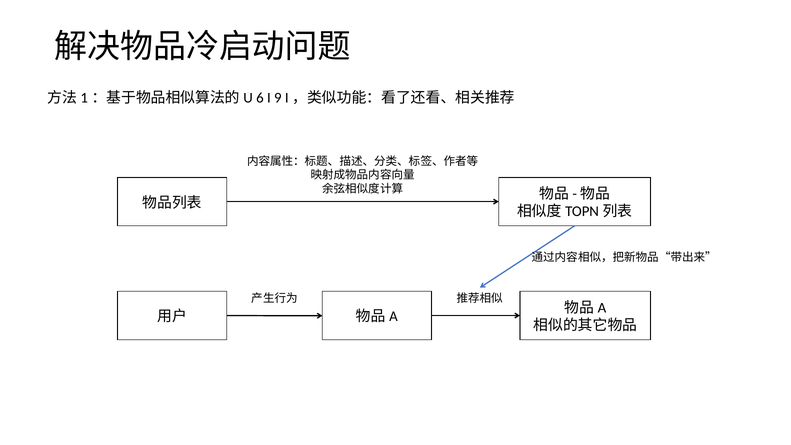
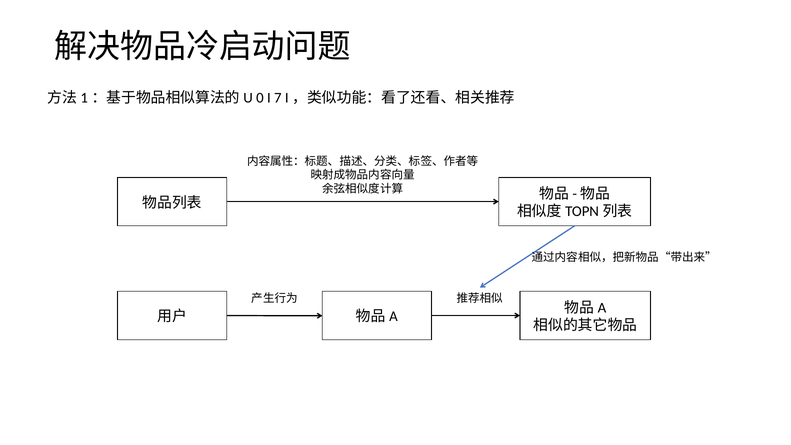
6: 6 -> 0 (260, 98)
9: 9 -> 7 (278, 98)
